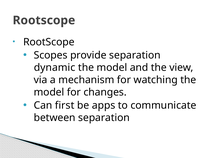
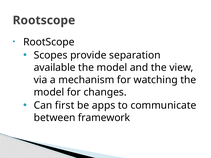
dynamic: dynamic -> available (55, 68)
between separation: separation -> framework (104, 118)
